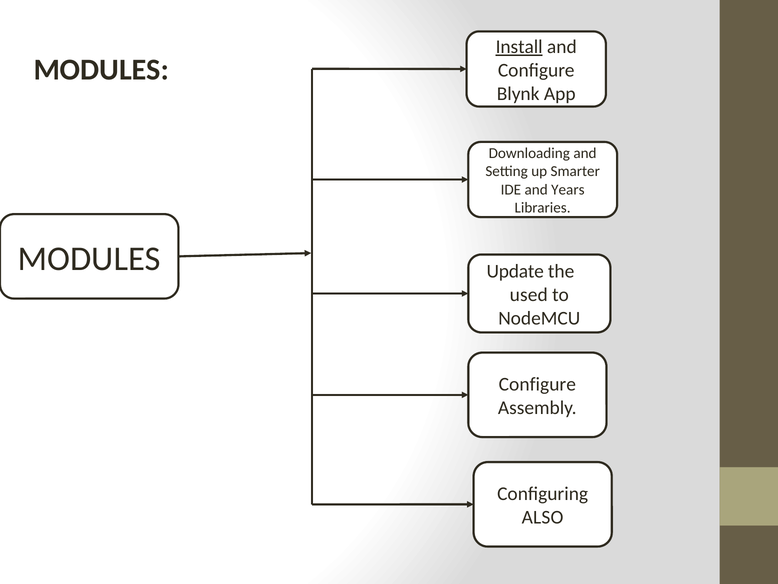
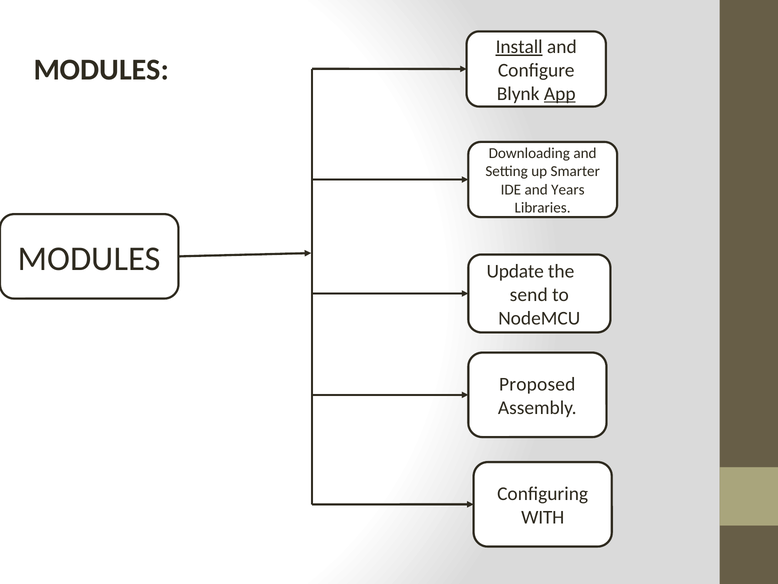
App underline: none -> present (560, 94)
used: used -> send (529, 295)
Configure: Configure -> Proposed (537, 384)
ALSO: ALSO -> WITH (543, 517)
